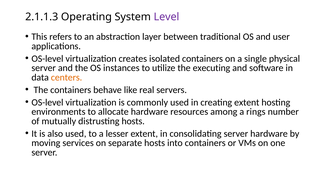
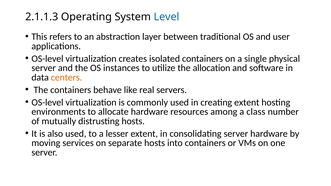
Level colour: purple -> blue (166, 17)
executing: executing -> allocation (211, 68)
rings: rings -> class (256, 112)
